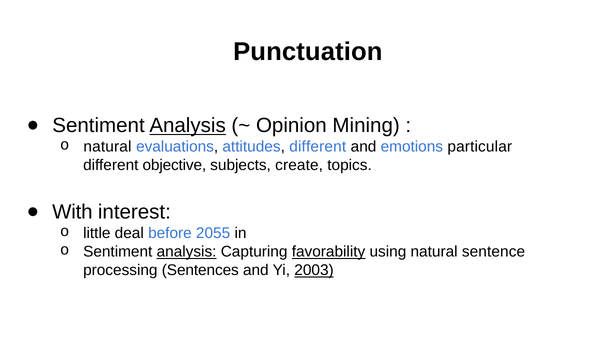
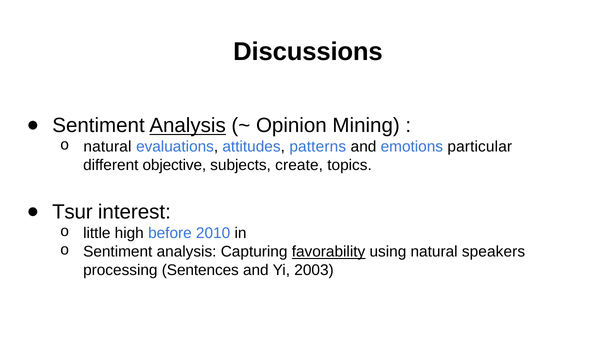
Punctuation: Punctuation -> Discussions (308, 52)
attitudes different: different -> patterns (318, 147)
With: With -> Tsur (72, 212)
deal: deal -> high (129, 233)
2055: 2055 -> 2010 (213, 233)
analysis underline: present -> none (187, 251)
sentence: sentence -> speakers (493, 251)
2003 underline: present -> none (314, 270)
